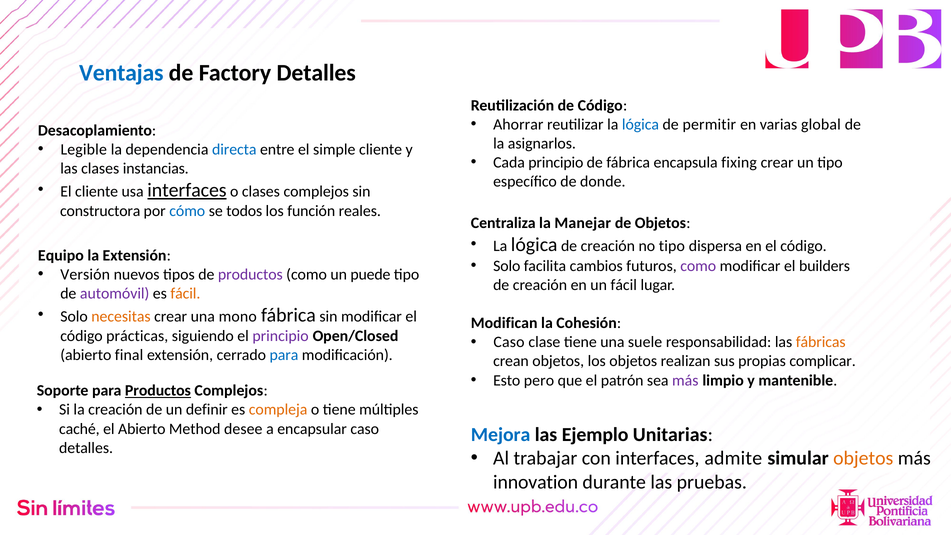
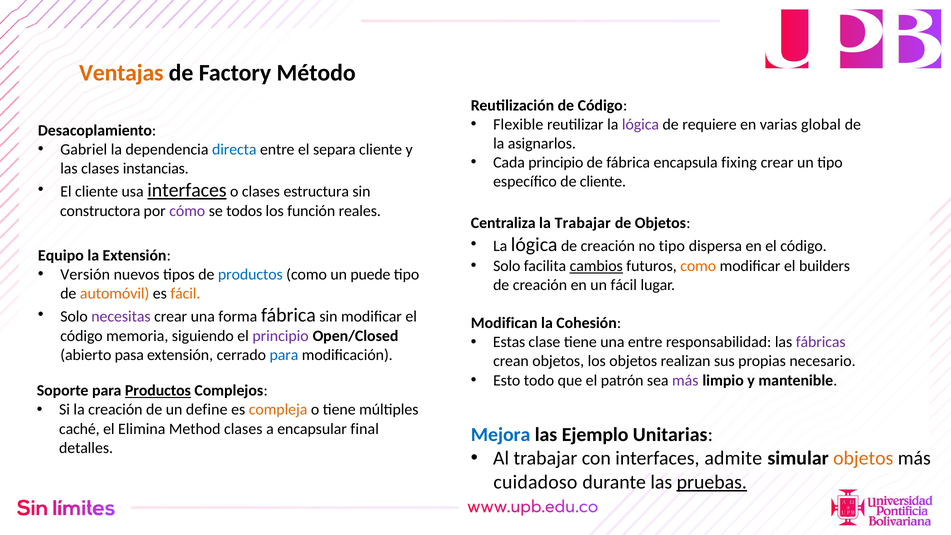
Ventajas colour: blue -> orange (121, 73)
Factory Detalles: Detalles -> Método (316, 73)
Ahorrar: Ahorrar -> Flexible (518, 124)
lógica colour: blue -> purple (640, 124)
permitir: permitir -> requiere (709, 124)
Legible: Legible -> Gabriel (84, 149)
simple: simple -> separa (334, 149)
de donde: donde -> cliente (603, 181)
clases complejos: complejos -> estructura (316, 191)
cómo colour: blue -> purple (187, 211)
la Manejar: Manejar -> Trabajar (583, 223)
cambios underline: none -> present (596, 266)
como colour: purple -> orange (698, 266)
productos colour: purple -> blue (250, 274)
automóvil colour: purple -> orange (115, 293)
necesitas colour: orange -> purple (121, 316)
mono: mono -> forma (238, 316)
prácticas: prácticas -> memoria (137, 336)
Caso: Caso -> Estas (509, 342)
una suele: suele -> entre (645, 342)
fábricas colour: orange -> purple (821, 342)
final: final -> pasa (129, 355)
complicar: complicar -> necesario (823, 361)
pero: pero -> todo (539, 380)
definir: definir -> define (207, 410)
el Abierto: Abierto -> Elimina (142, 429)
Method desee: desee -> clases (243, 429)
encapsular caso: caso -> final (365, 429)
innovation: innovation -> cuidadoso (535, 482)
pruebas underline: none -> present (712, 482)
